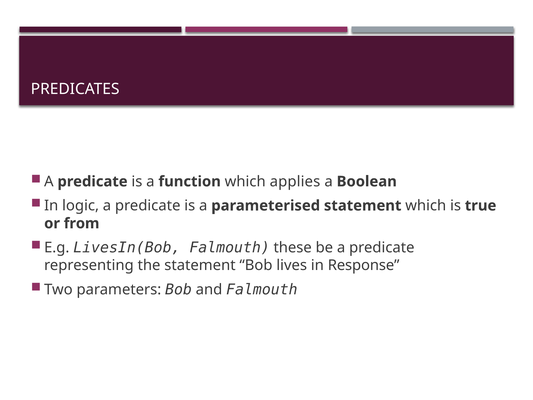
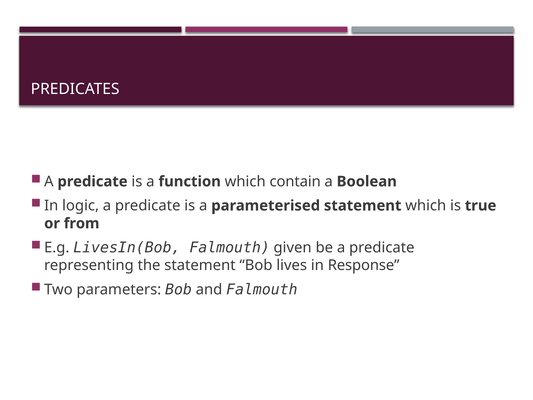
applies: applies -> contain (295, 181)
these: these -> given (293, 247)
